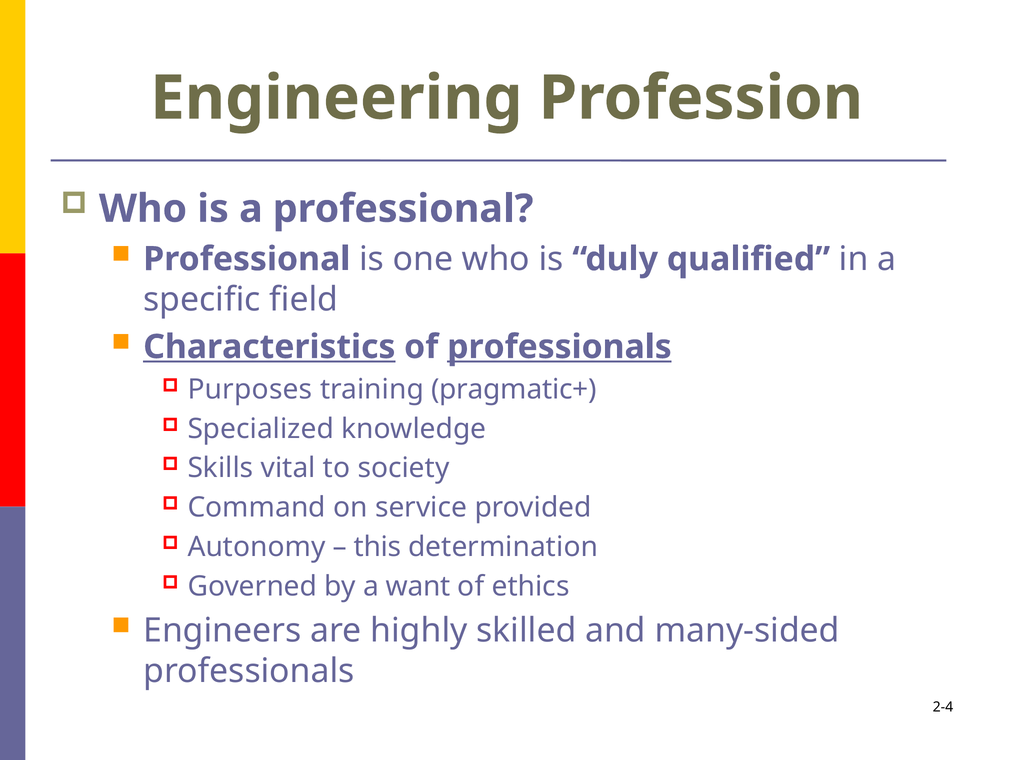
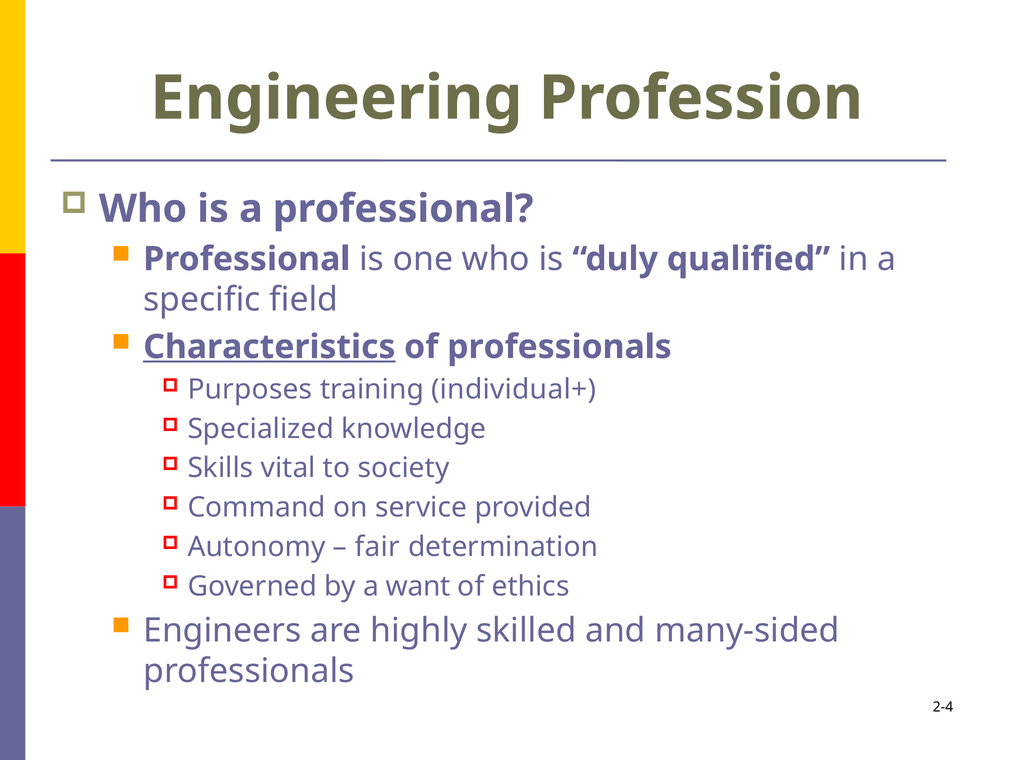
professionals underline: present -> none (559, 347)
pragmatic+: pragmatic+ -> individual+ (514, 390)
this: this -> fair (377, 547)
